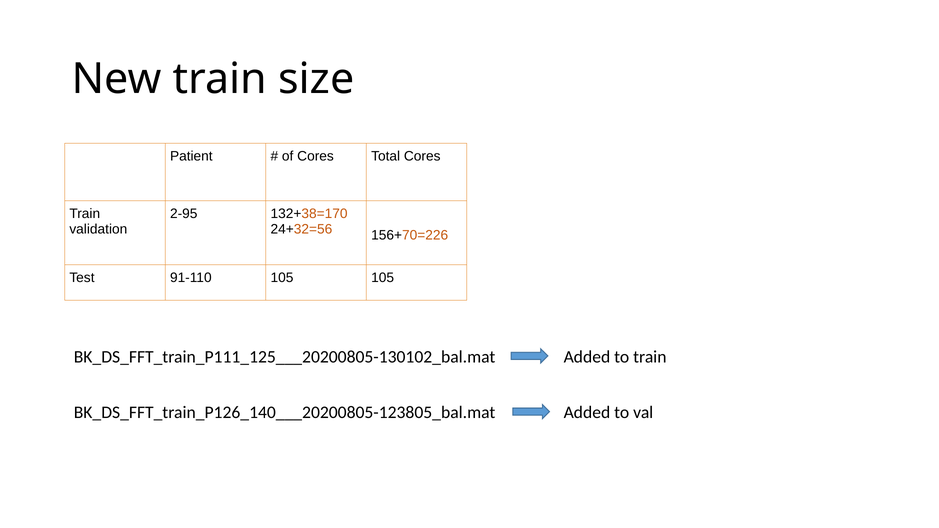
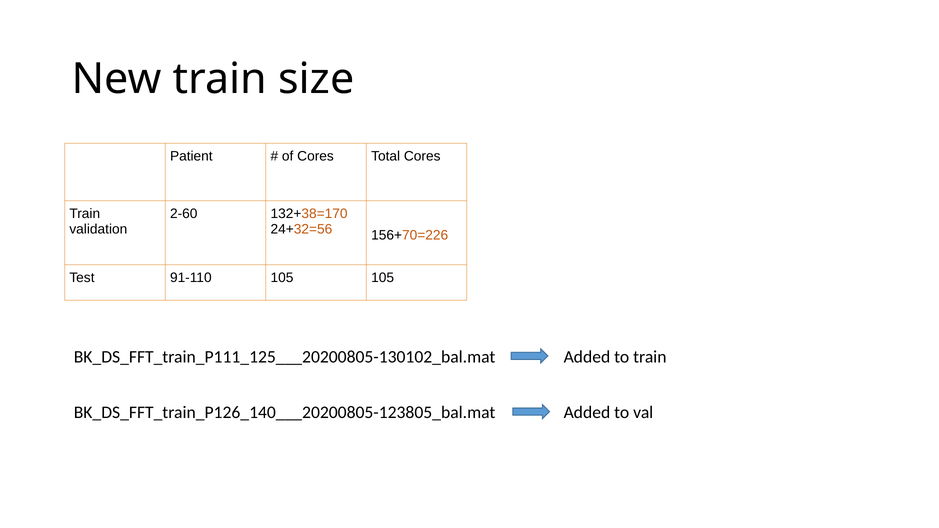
2-95: 2-95 -> 2-60 (184, 214)
